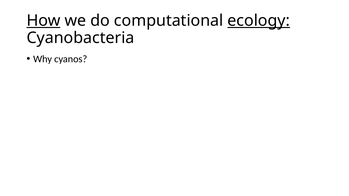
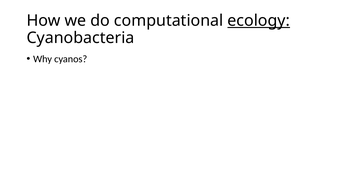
How underline: present -> none (44, 21)
